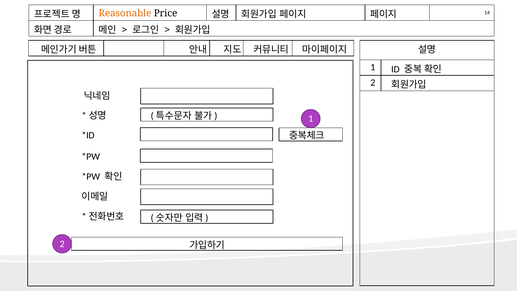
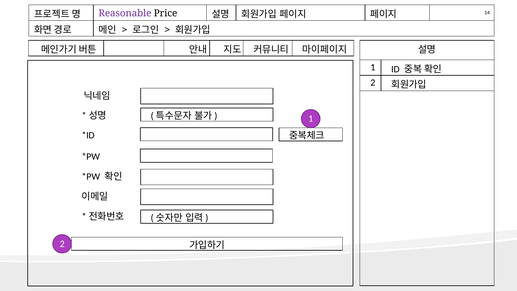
Reasonable colour: orange -> purple (125, 13)
